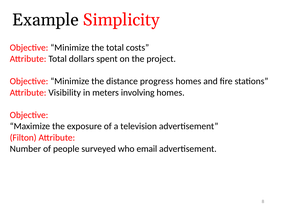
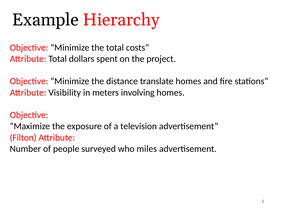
Simplicity: Simplicity -> Hierarchy (121, 20)
progress: progress -> translate (157, 81)
email: email -> miles (147, 149)
